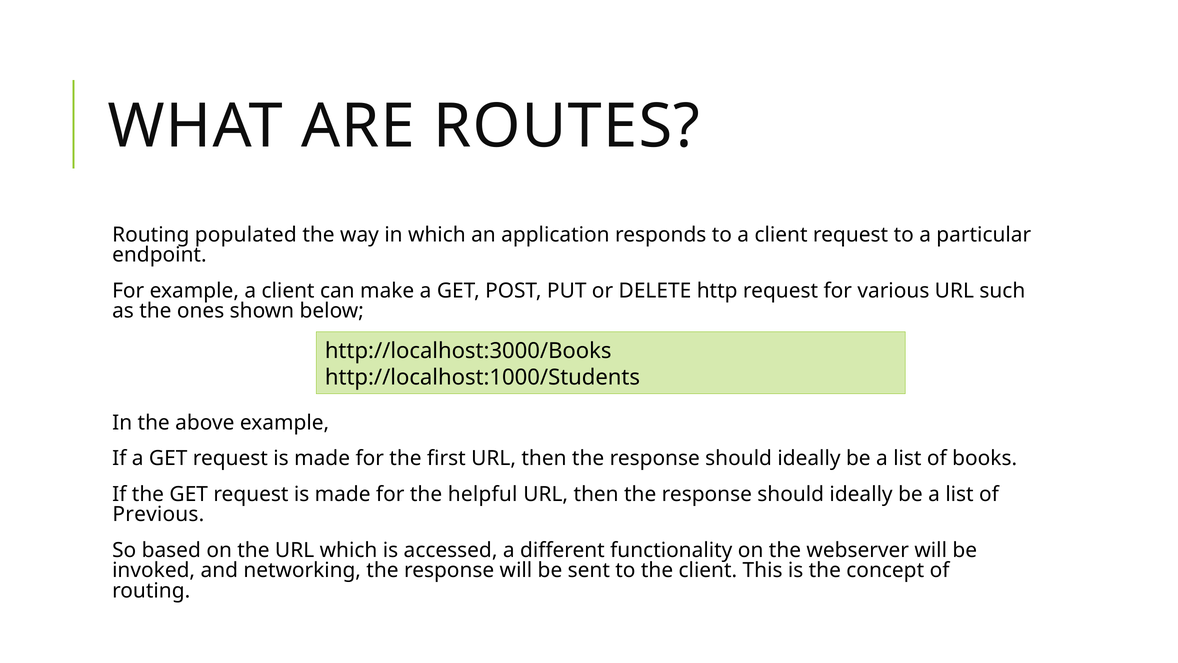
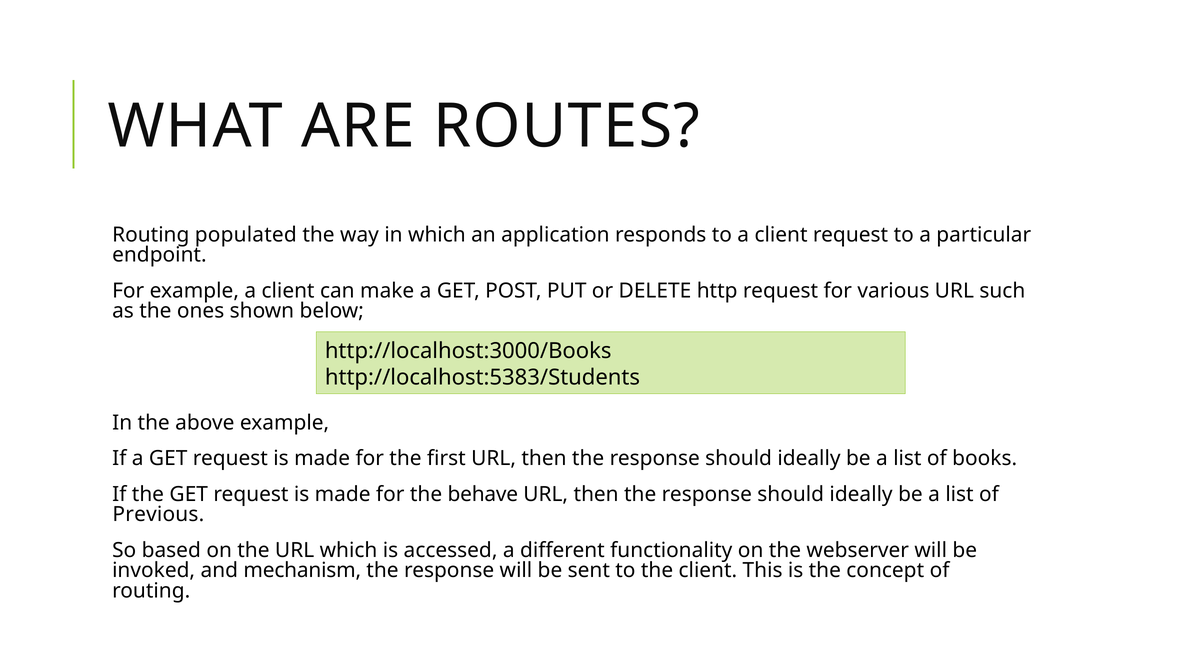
http://localhost:1000/Students: http://localhost:1000/Students -> http://localhost:5383/Students (482, 377)
helpful: helpful -> behave (483, 494)
networking: networking -> mechanism (302, 570)
